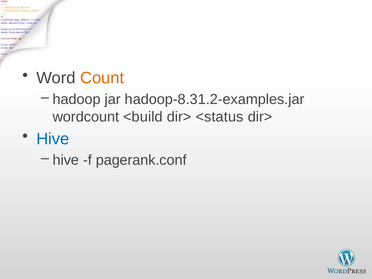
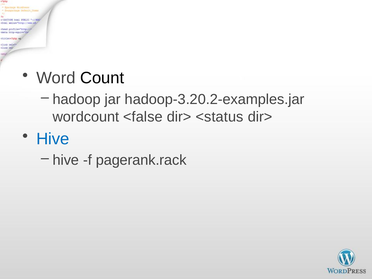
Count colour: orange -> black (102, 78)
hadoop-8.31.2-examples.jar: hadoop-8.31.2-examples.jar -> hadoop-3.20.2-examples.jar (215, 99)
<build: <build -> <false (143, 117)
pagerank.conf: pagerank.conf -> pagerank.rack (141, 160)
